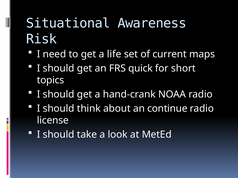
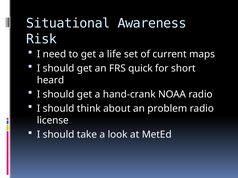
topics: topics -> heard (50, 80)
continue: continue -> problem (167, 109)
